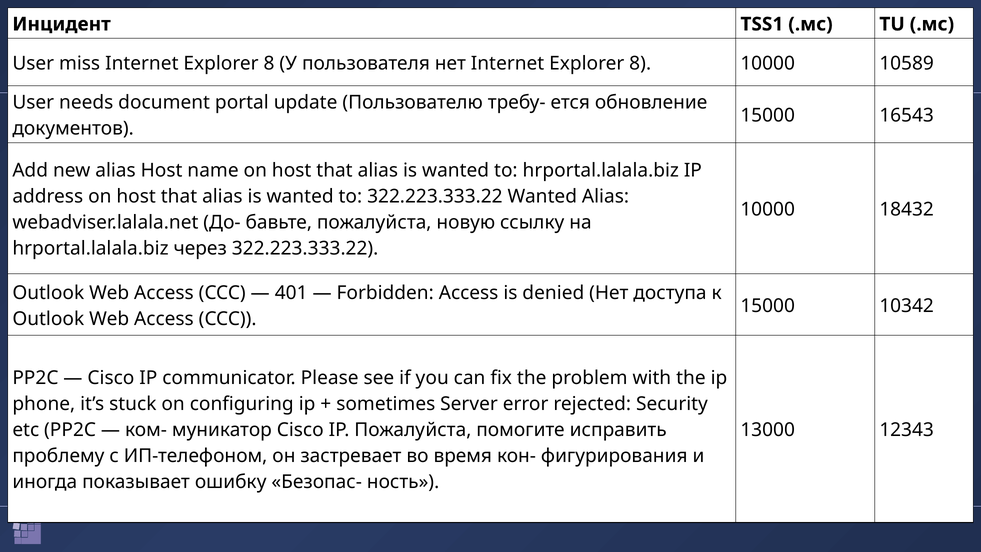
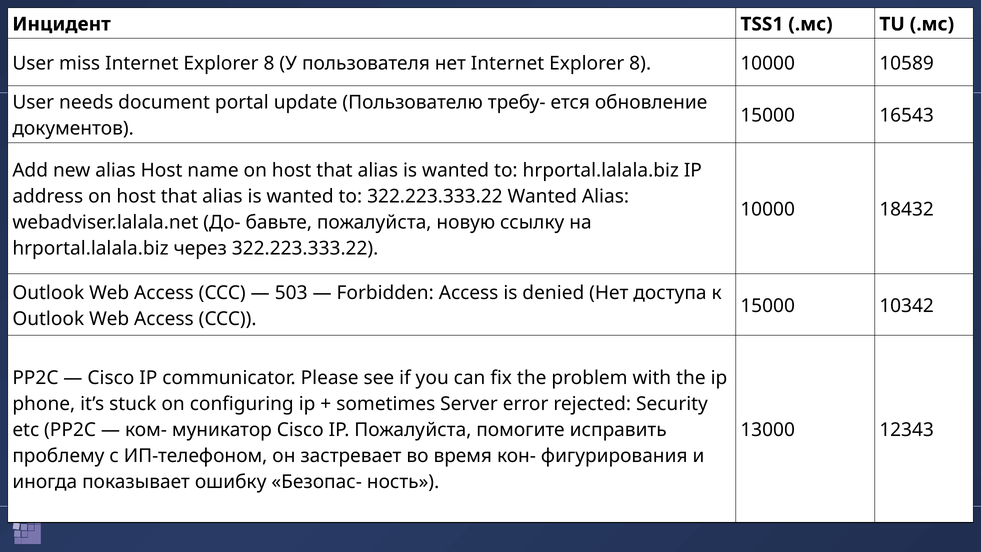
401: 401 -> 503 (291, 293)
